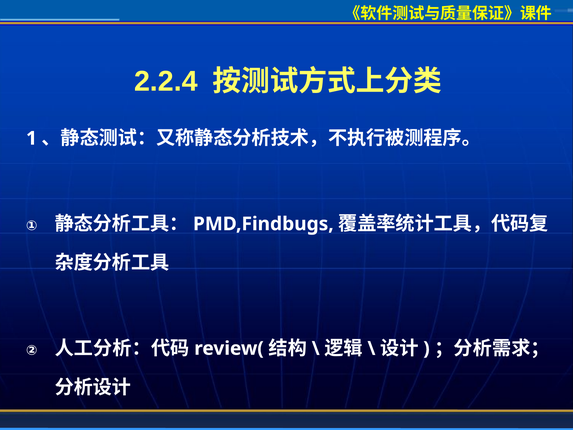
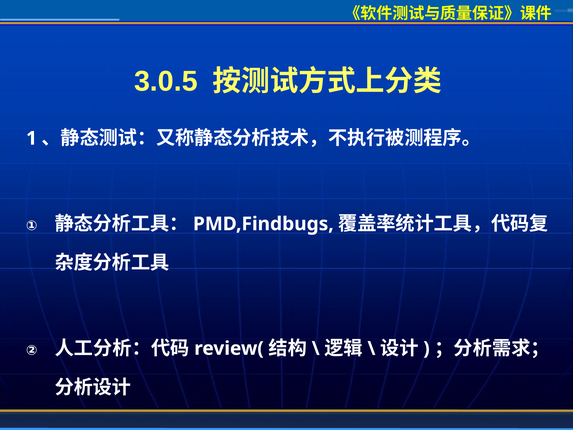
2.2.4: 2.2.4 -> 3.0.5 (166, 81)
